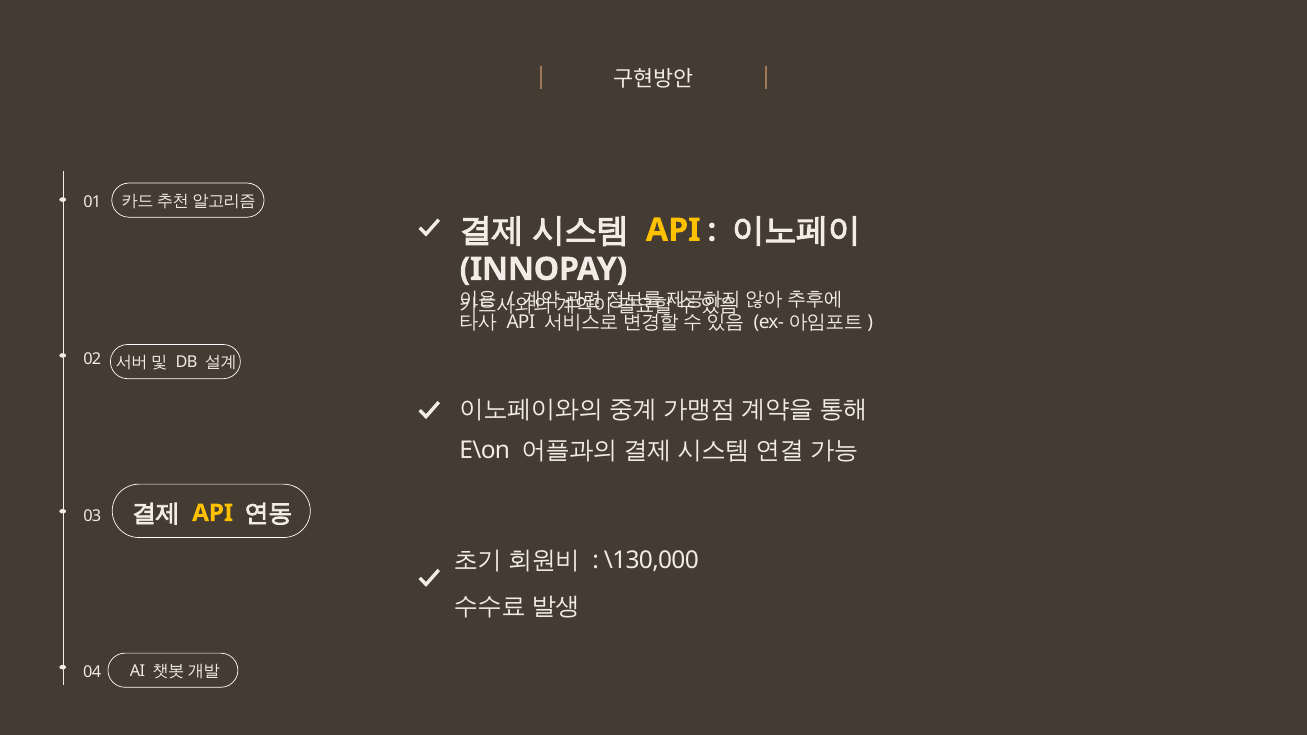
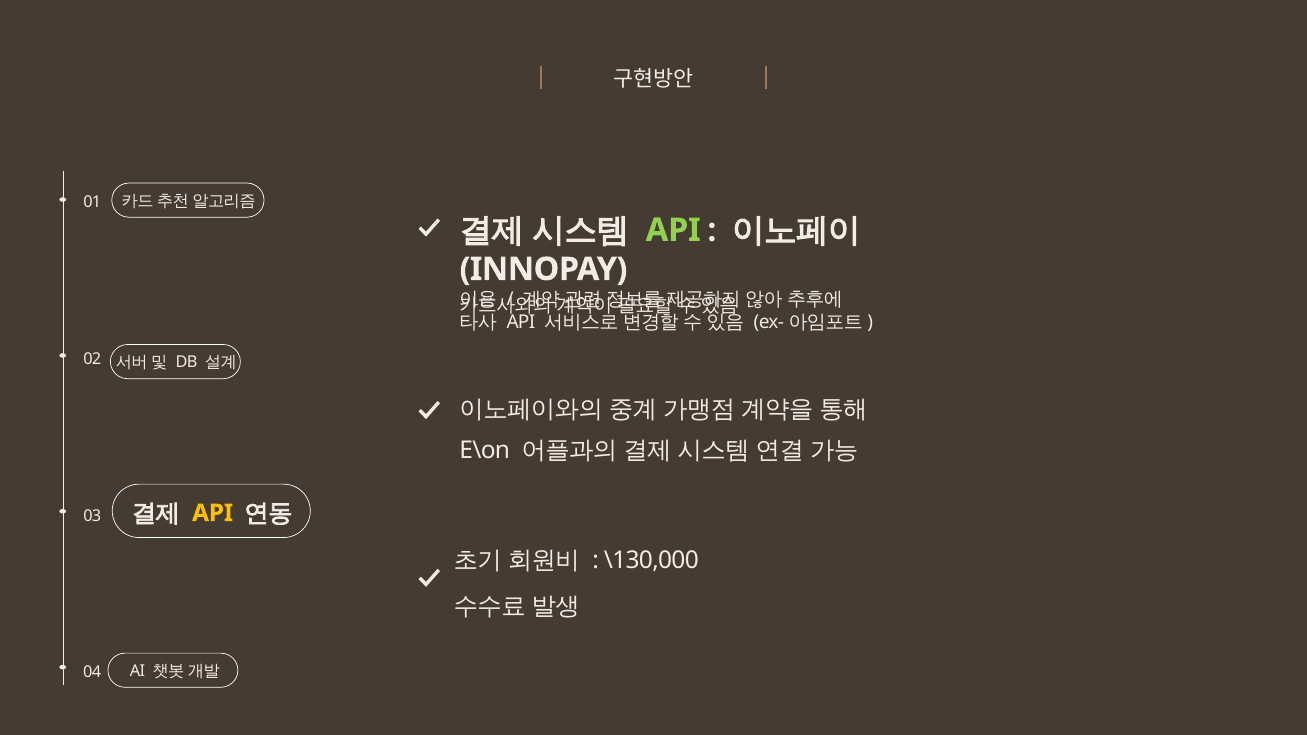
API colour: yellow -> light green (673, 230)
